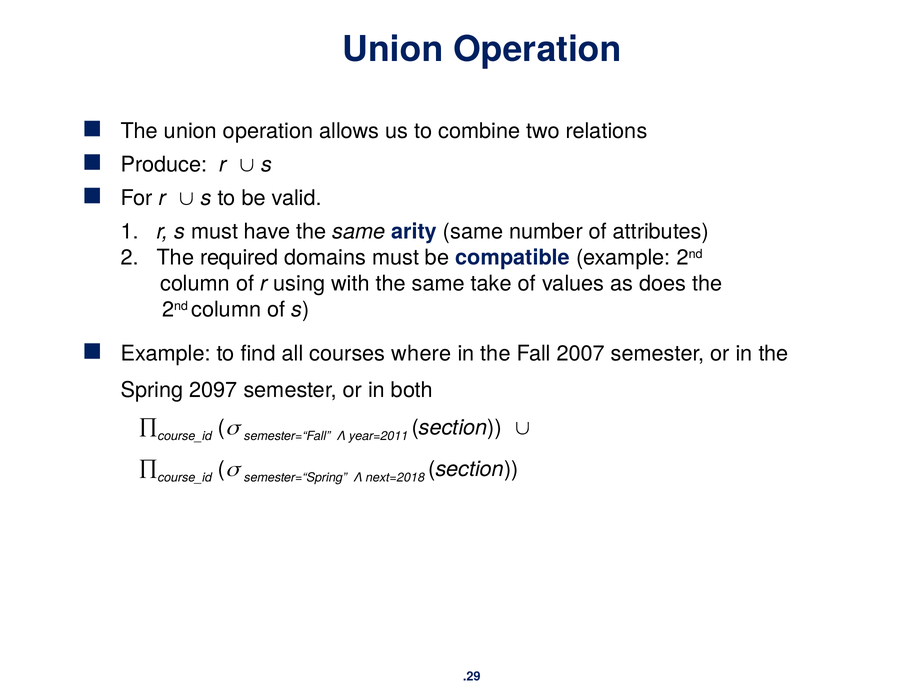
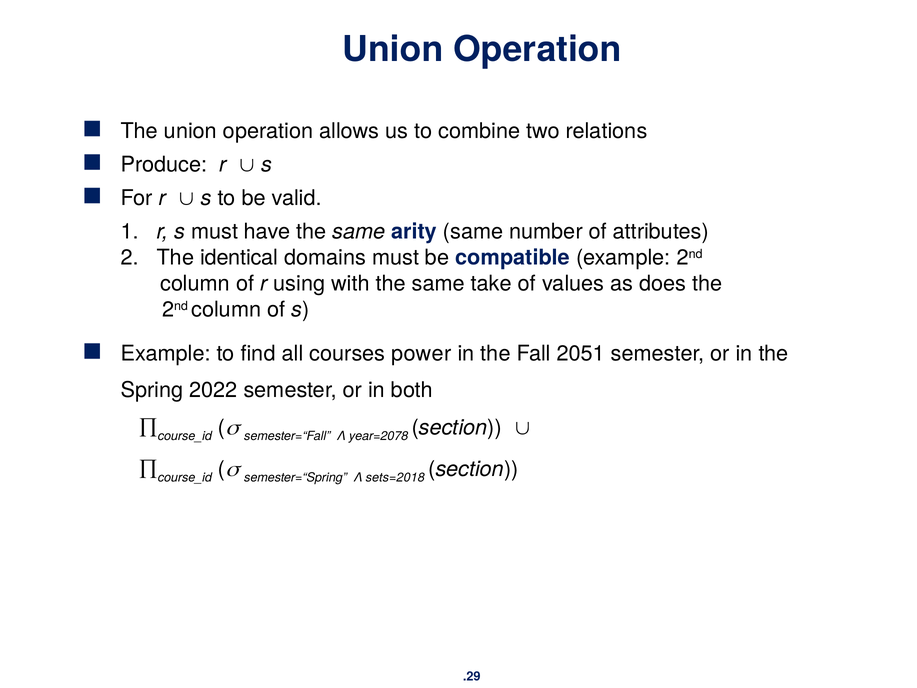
required: required -> identical (239, 258)
where: where -> power (421, 354)
2007: 2007 -> 2051 (581, 354)
2097: 2097 -> 2022 (213, 390)
year=2011: year=2011 -> year=2078 (379, 436)
next=2018: next=2018 -> sets=2018 (395, 477)
